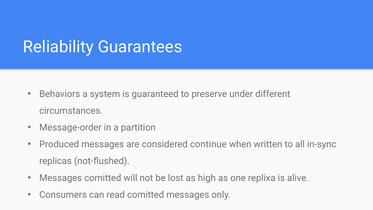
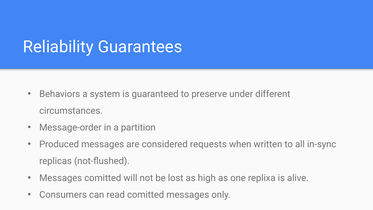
continue: continue -> requests (208, 144)
